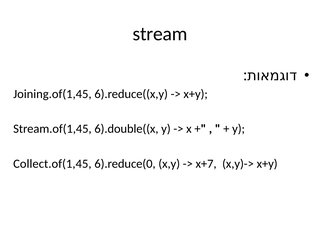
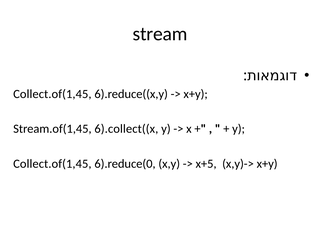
Joining.of(1,45: Joining.of(1,45 -> Collect.of(1,45 (52, 94)
6).double((x: 6).double((x -> 6).collect((x (126, 129)
x+7: x+7 -> x+5 (206, 164)
